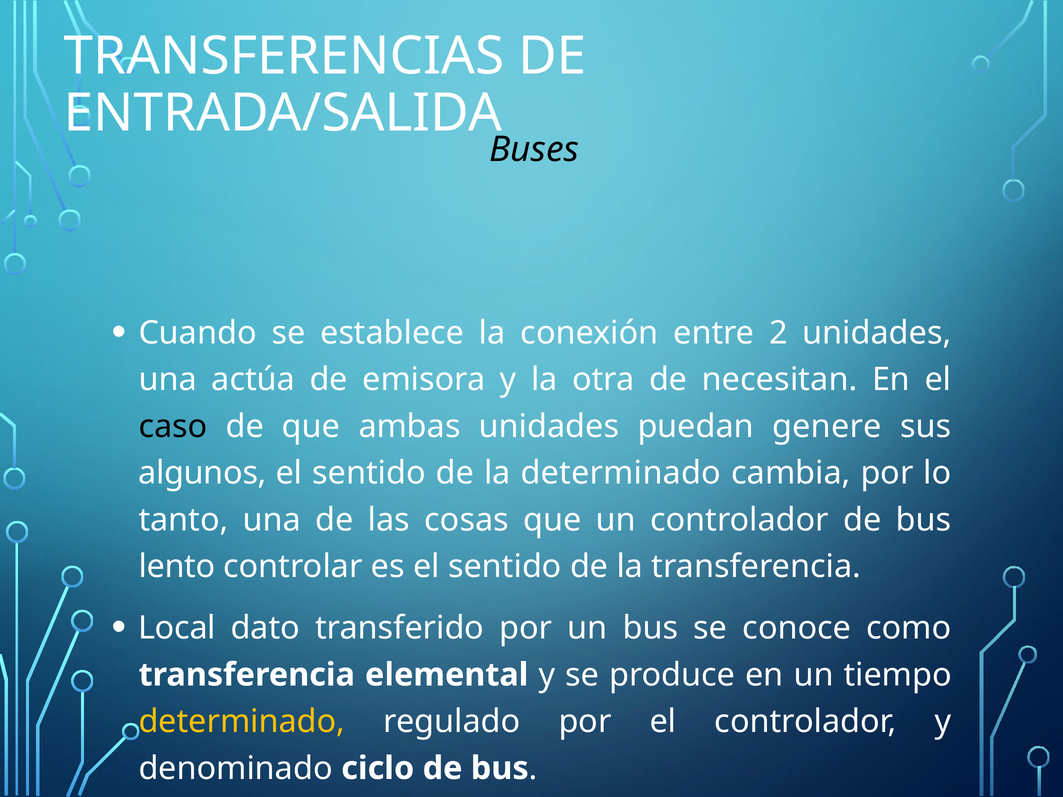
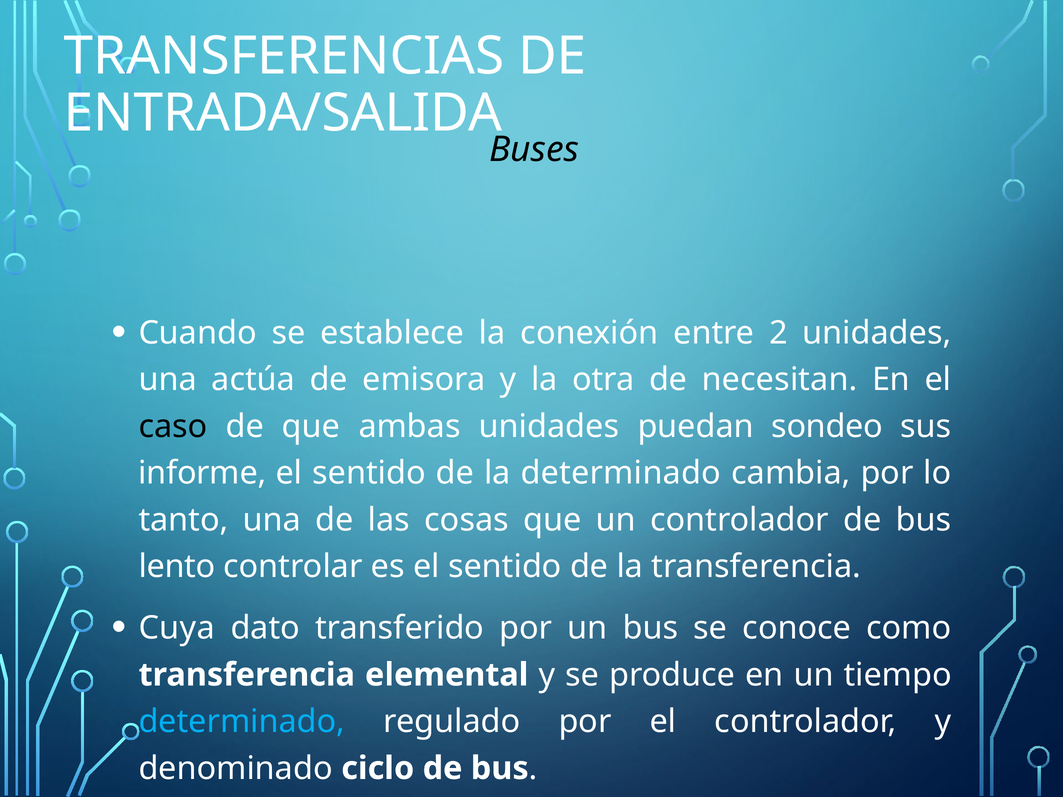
genere: genere -> sondeo (827, 427)
algunos: algunos -> informe (202, 473)
Local: Local -> Cuya (177, 628)
determinado colour: yellow -> light blue (242, 722)
